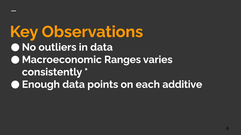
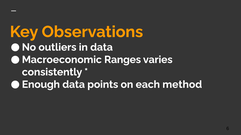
additive: additive -> method (182, 85)
